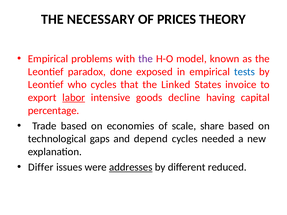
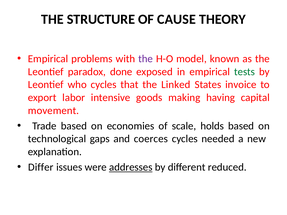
NECESSARY: NECESSARY -> STRUCTURE (101, 19)
PRICES: PRICES -> CAUSE (176, 19)
tests colour: blue -> green (245, 72)
labor underline: present -> none (74, 98)
decline: decline -> making (184, 98)
percentage: percentage -> movement (54, 111)
share: share -> holds (212, 126)
depend: depend -> coerces (151, 139)
